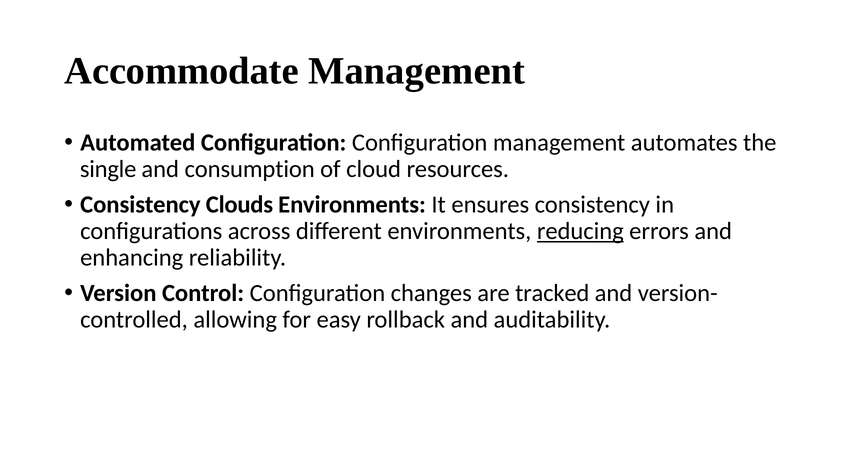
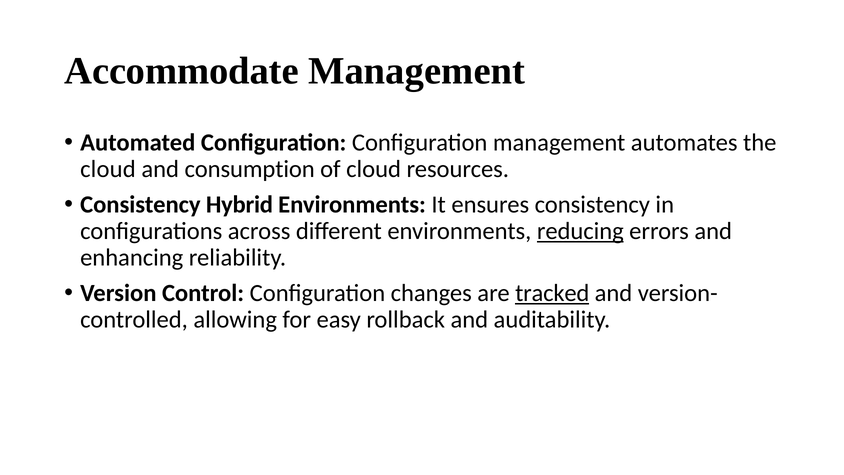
single: single -> cloud (108, 169)
Clouds: Clouds -> Hybrid (239, 205)
tracked underline: none -> present (552, 293)
